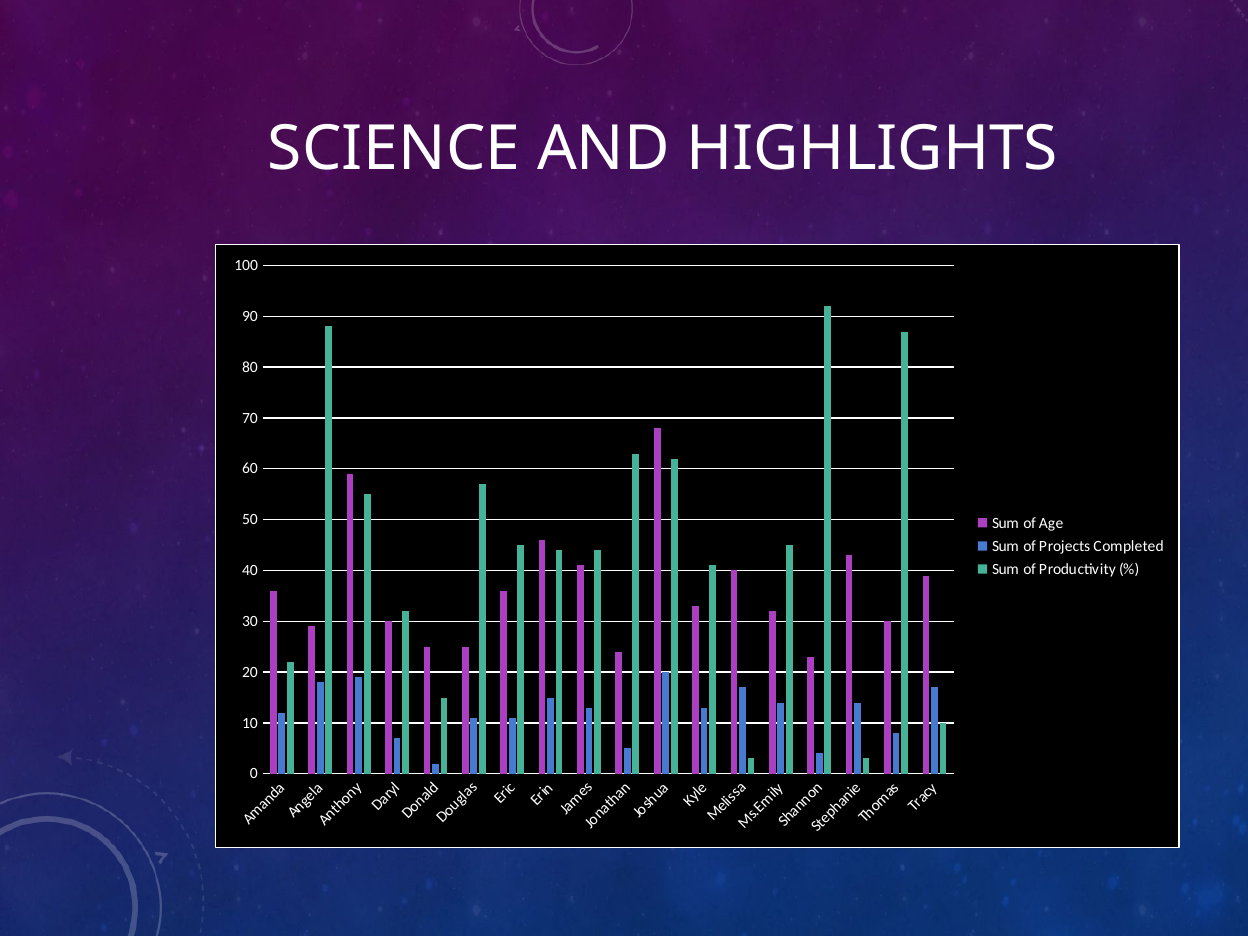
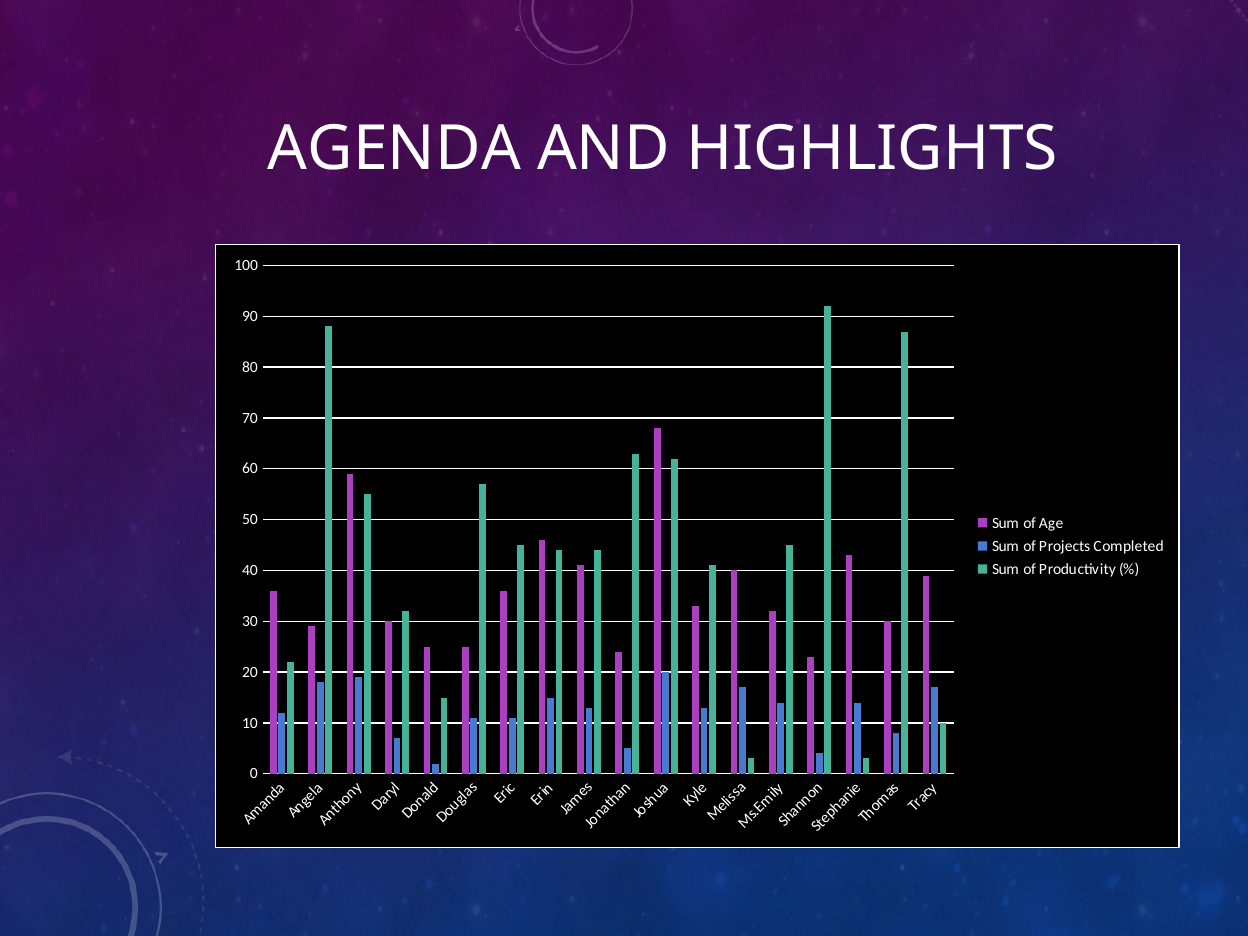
SCIENCE: SCIENCE -> AGENDA (394, 149)
